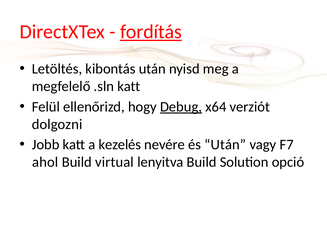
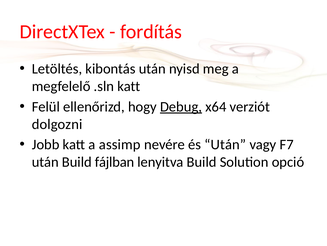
fordítás underline: present -> none (151, 32)
kezelés: kezelés -> assimp (120, 144)
ahol: ahol -> után (45, 162)
virtual: virtual -> fájlban (115, 162)
